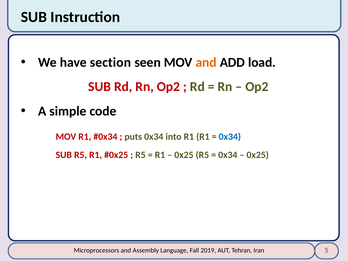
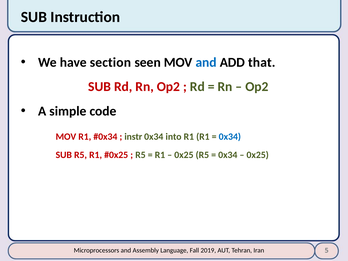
and colour: orange -> blue (206, 62)
load: load -> that (262, 62)
puts: puts -> instr (133, 137)
